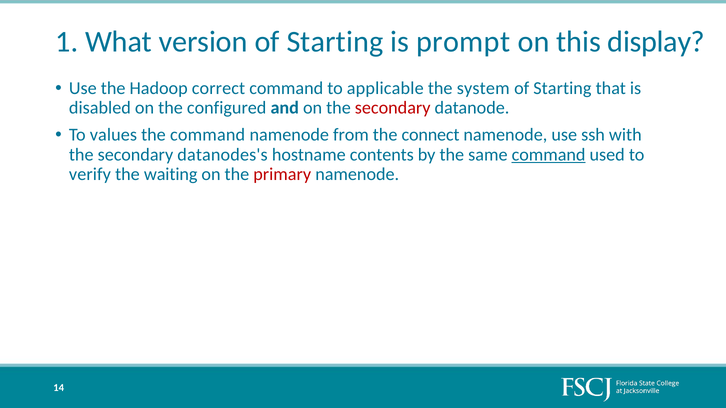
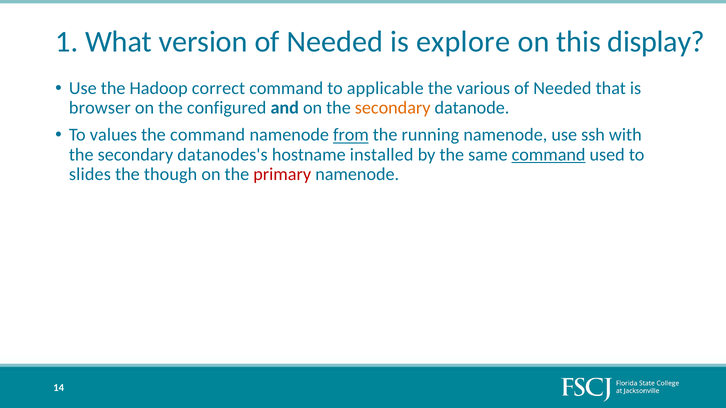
version of Starting: Starting -> Needed (335, 42)
prompt: prompt -> explore (463, 42)
system: system -> various (483, 88)
Starting: Starting -> Needed (562, 88)
disabled: disabled -> browser (100, 108)
secondary colour: red -> orange (393, 108)
from underline: none -> present (351, 135)
connect: connect -> running (430, 135)
contents: contents -> installed (382, 155)
verify: verify -> slides (90, 174)
waiting: waiting -> though (171, 174)
